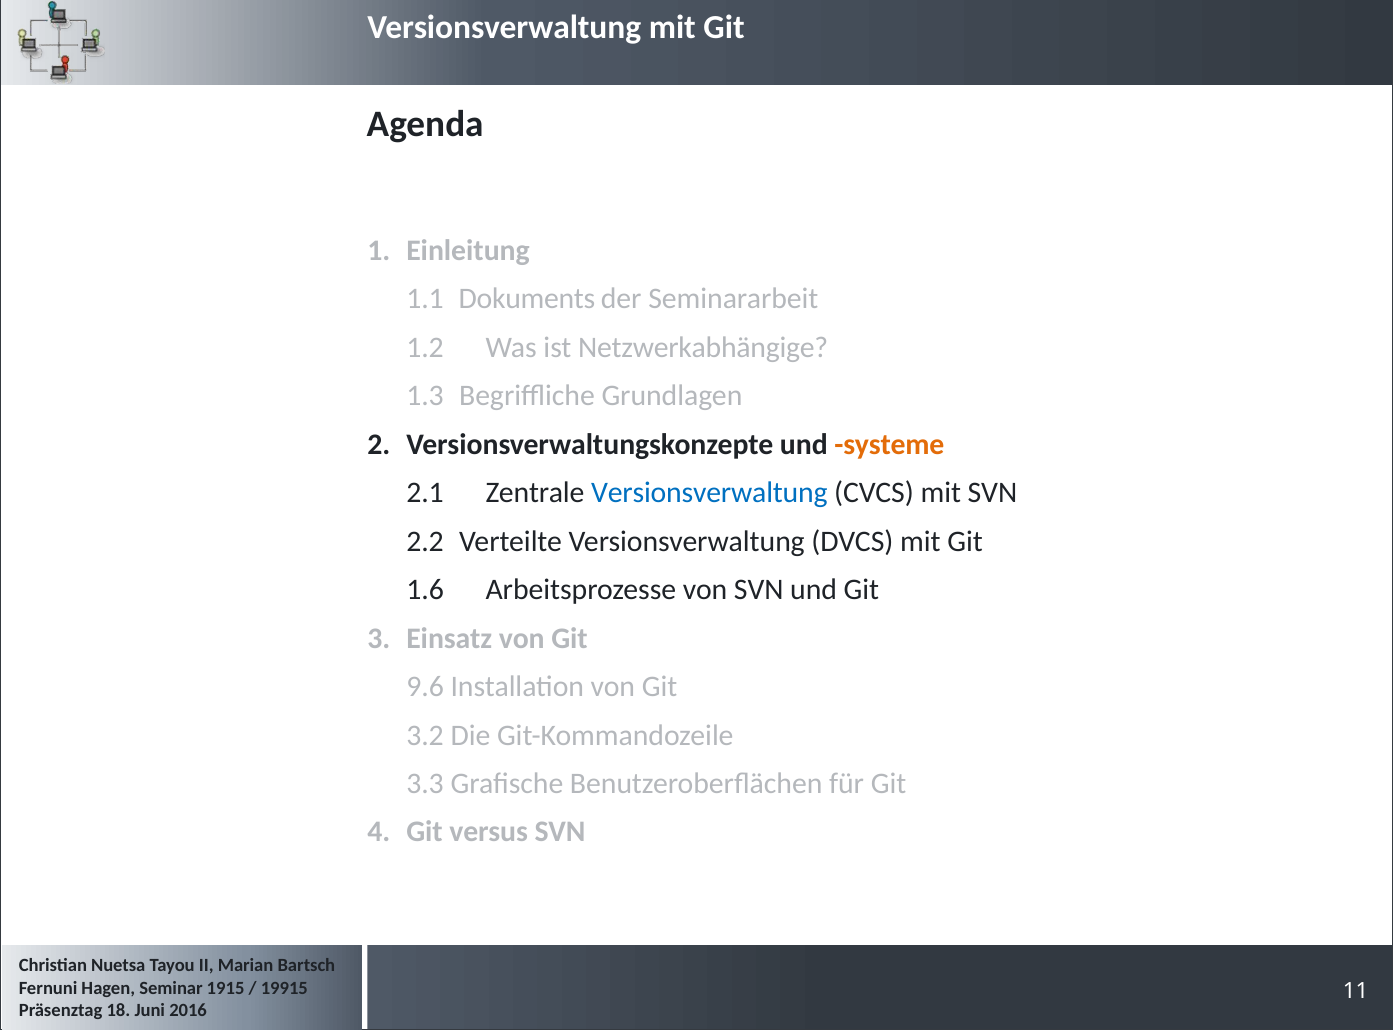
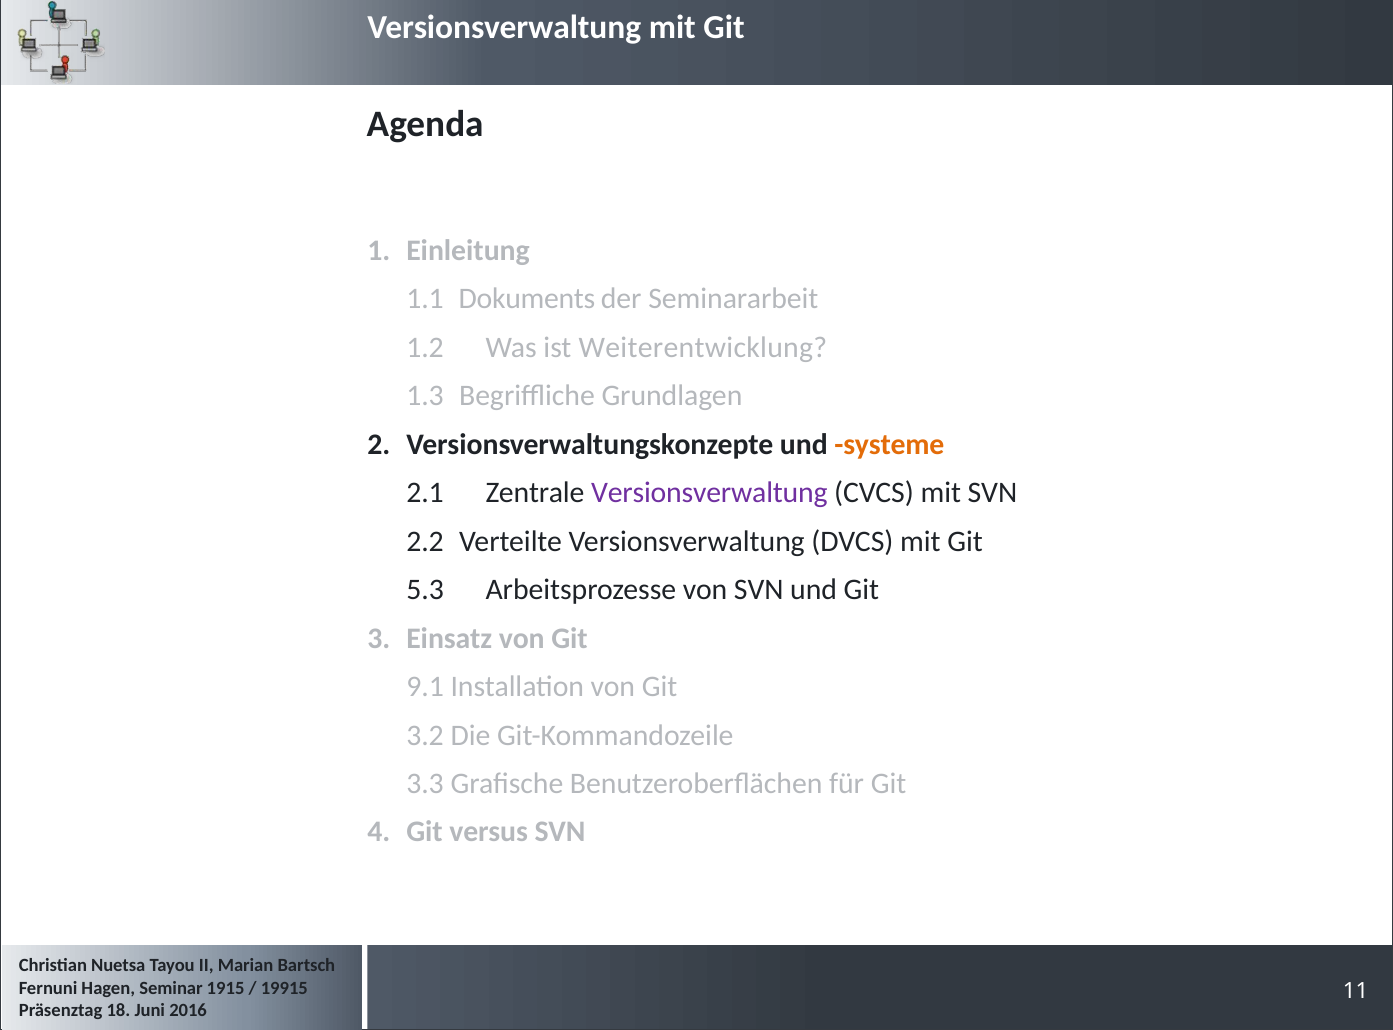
Netzwerkabhängige: Netzwerkabhängige -> Weiterentwicklung (703, 347)
Versionsverwaltung colour: blue -> purple (709, 493)
1.6: 1.6 -> 5.3 (425, 589)
9.6: 9.6 -> 9.1 (425, 686)
